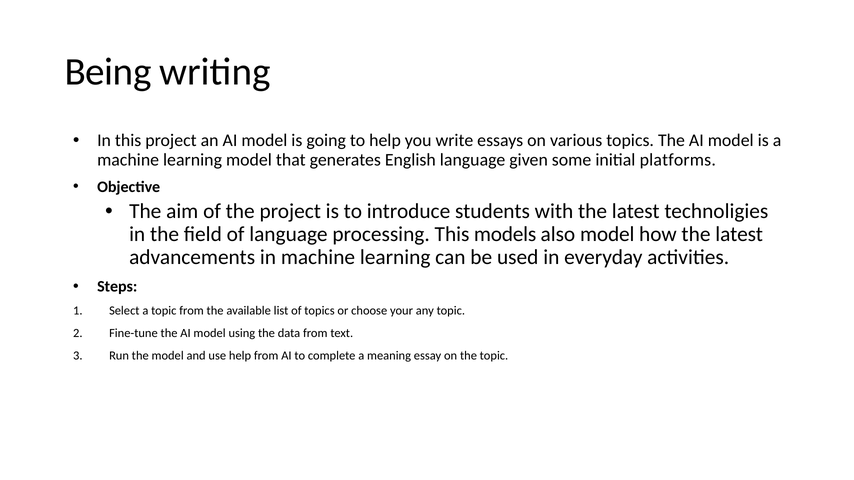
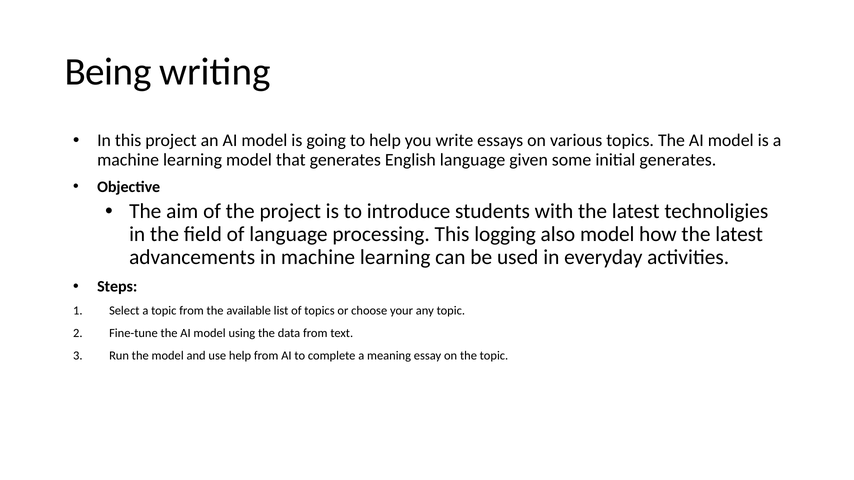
initial platforms: platforms -> generates (678, 160)
models: models -> logging (505, 235)
